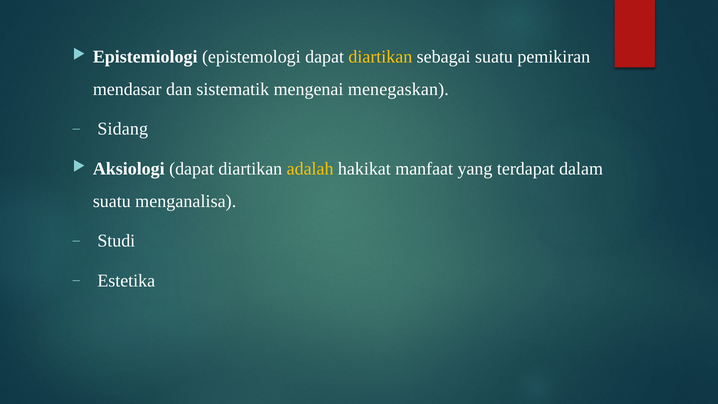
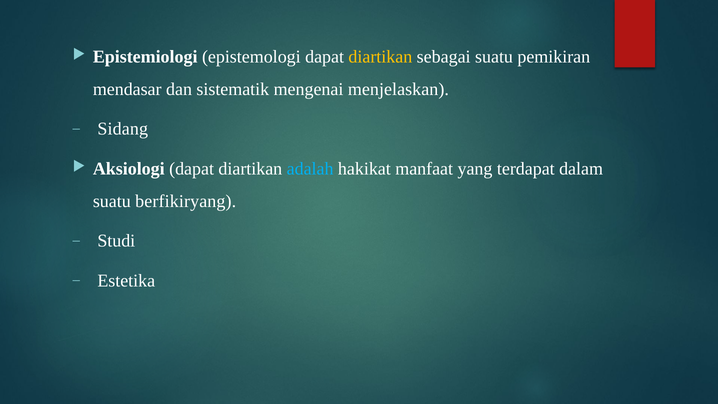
menegaskan: menegaskan -> menjelaskan (398, 89)
adalah colour: yellow -> light blue (310, 169)
menganalisa: menganalisa -> berfikiryang (186, 201)
